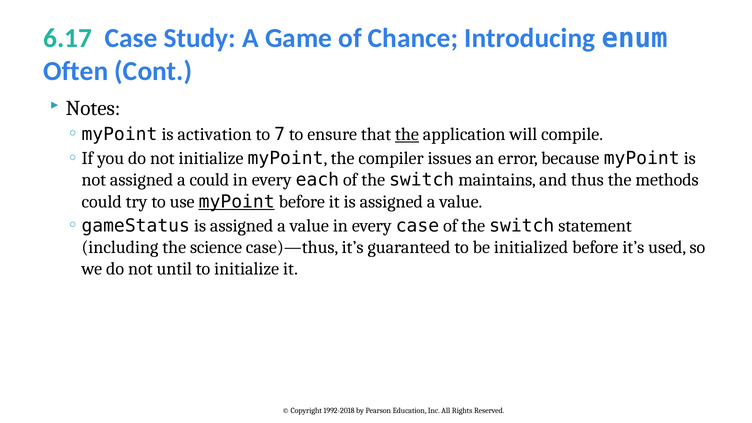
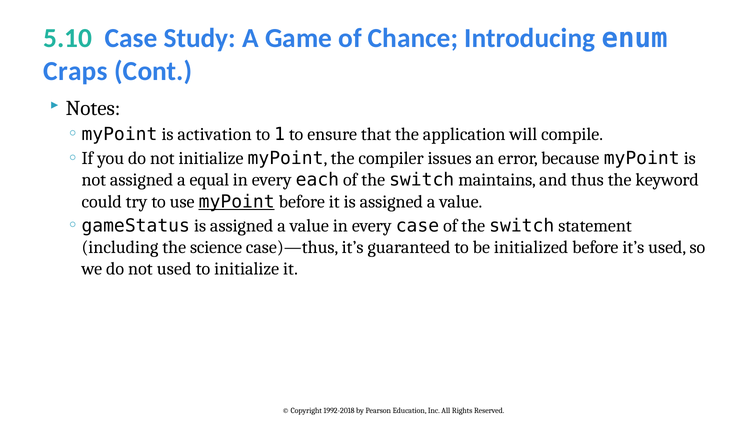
6.17: 6.17 -> 5.10 (68, 38)
Often: Often -> Craps (76, 71)
7: 7 -> 1 (280, 134)
the underline: present -> none (407, 134)
a could: could -> equal (209, 180)
methods: methods -> keyword (667, 180)
not until: until -> used (174, 269)
